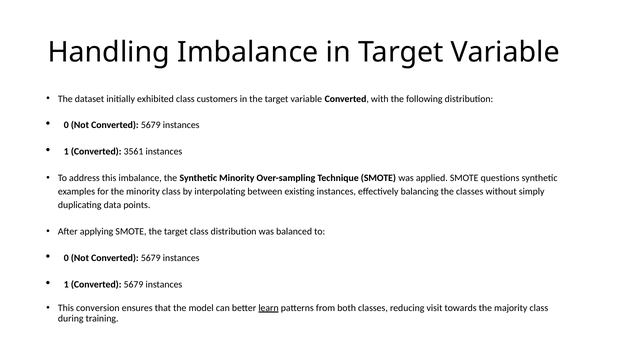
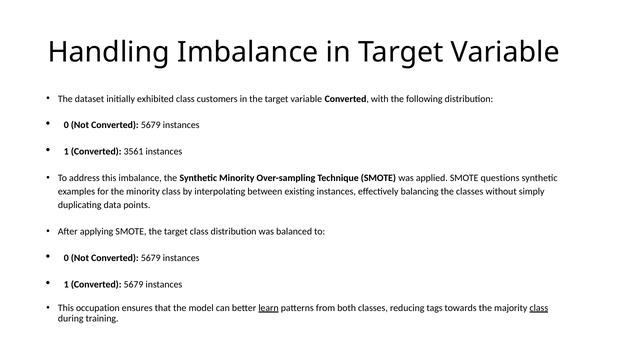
conversion: conversion -> occupation (98, 308)
visit: visit -> tags (435, 308)
class underline: none -> present (539, 308)
